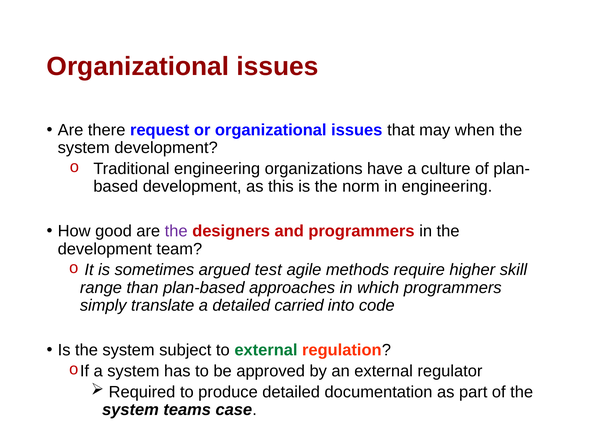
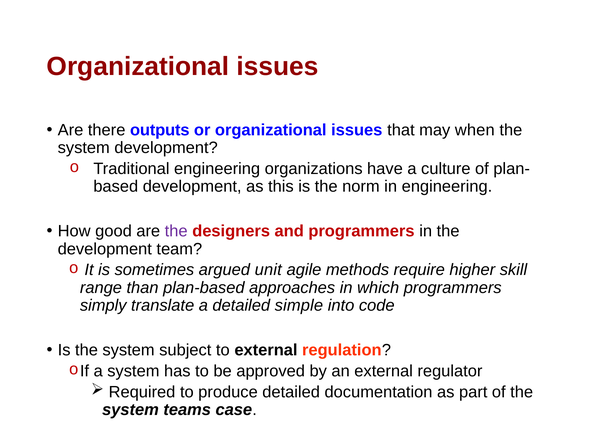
request: request -> outputs (160, 130)
test: test -> unit (268, 270)
carried: carried -> simple (299, 305)
external colour: green -> black (266, 350)
